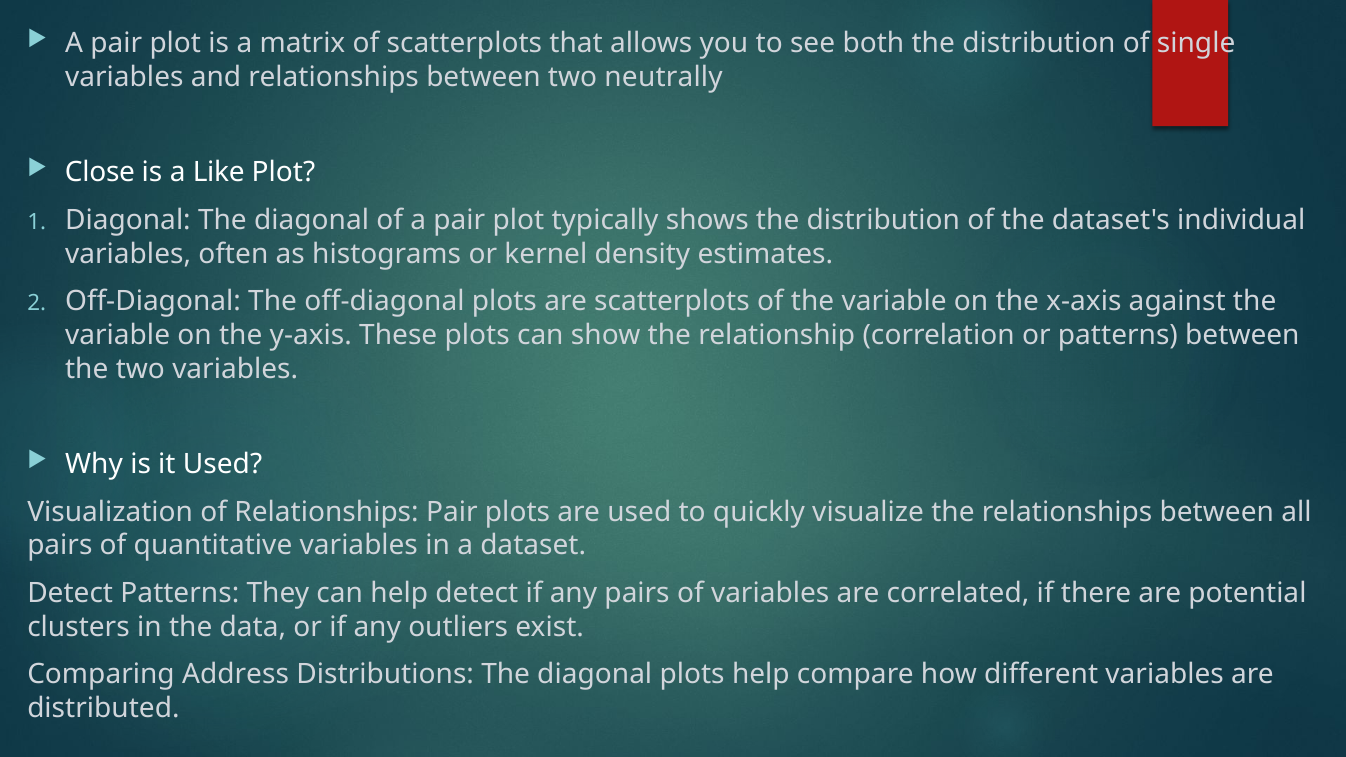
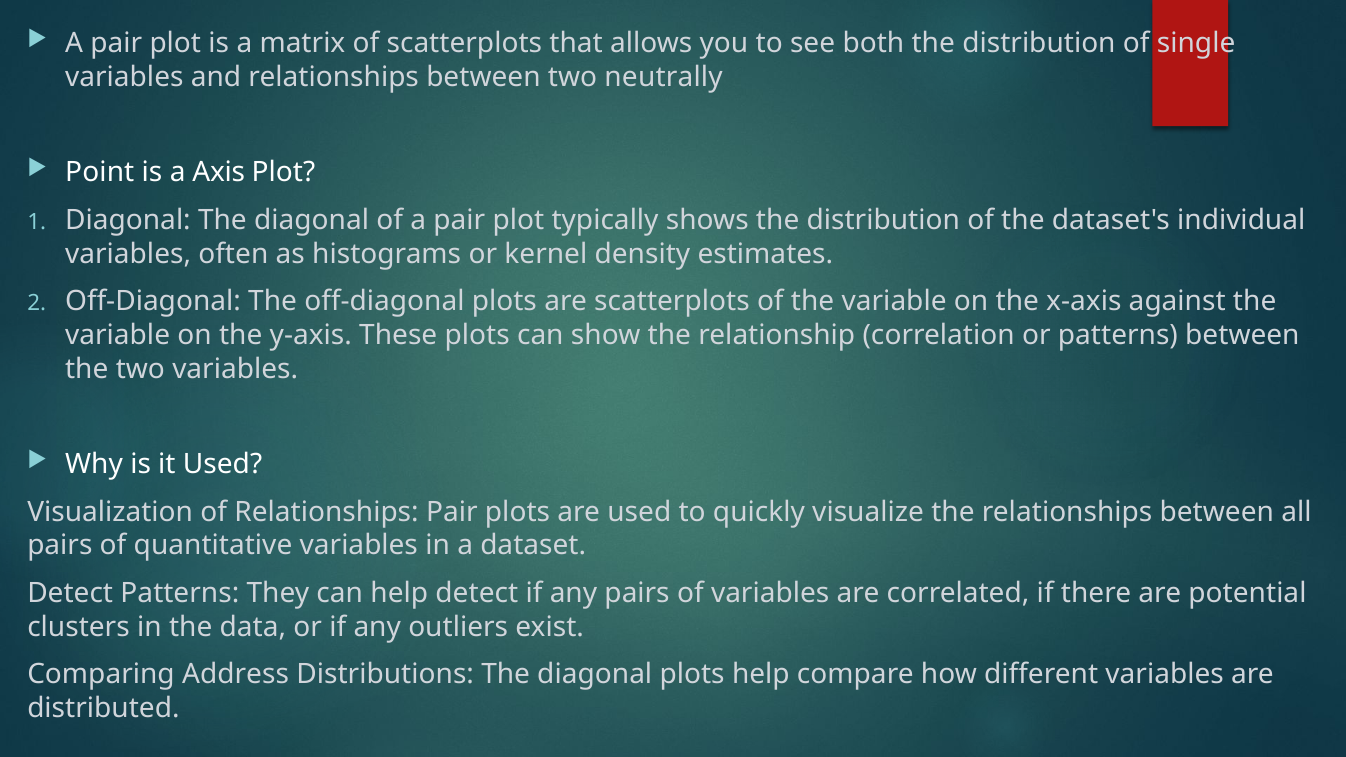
Close: Close -> Point (100, 173)
Like: Like -> Axis (219, 173)
